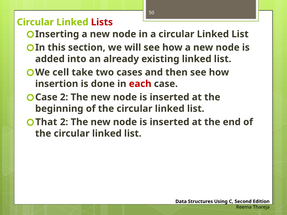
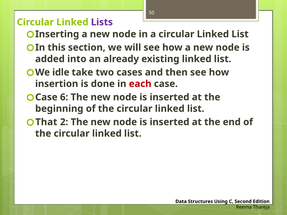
Lists colour: red -> purple (102, 22)
cell: cell -> idle (61, 72)
Case 2: 2 -> 6 (64, 97)
